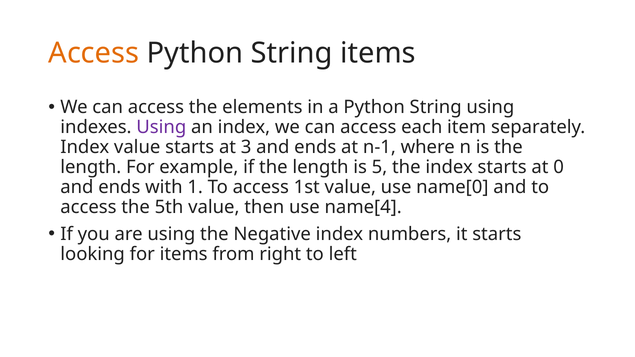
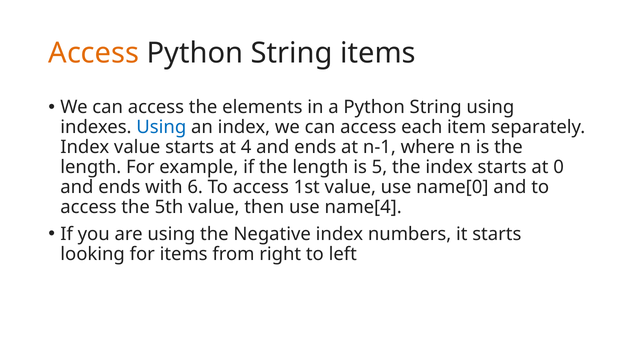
Using colour: purple -> blue (161, 127)
3: 3 -> 4 (246, 147)
1: 1 -> 6 (195, 187)
